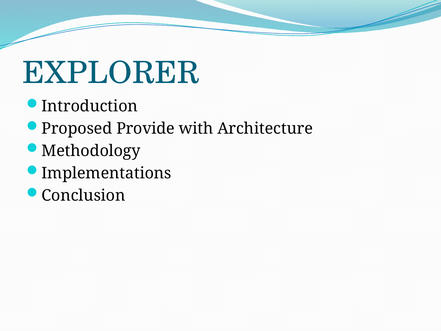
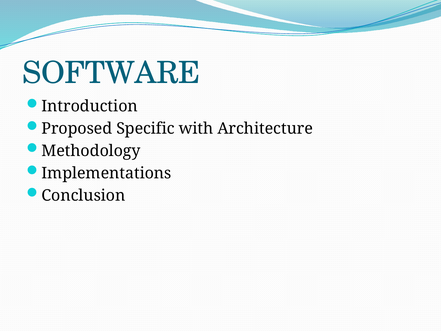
EXPLORER: EXPLORER -> SOFTWARE (111, 73)
Provide: Provide -> Specific (146, 128)
